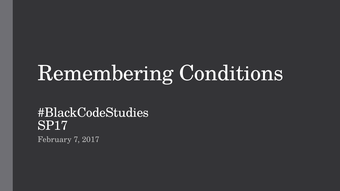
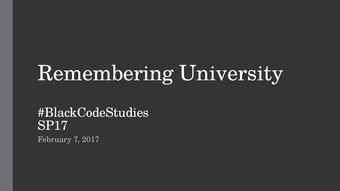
Conditions: Conditions -> University (231, 74)
